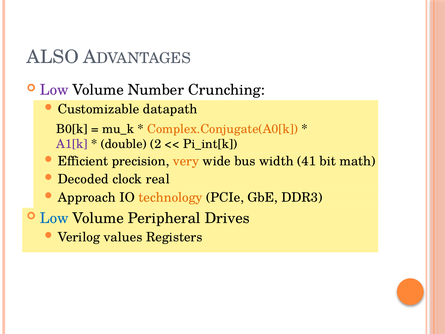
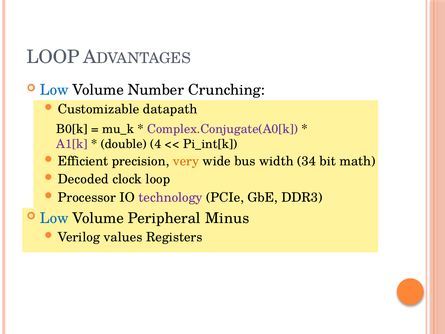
ALSO: ALSO -> LOOP (53, 57)
Low colour: purple -> blue (54, 90)
Complex.Conjugate(A0[k colour: orange -> purple (223, 129)
2: 2 -> 4 (156, 144)
41: 41 -> 34 (307, 161)
clock real: real -> loop (158, 179)
Approach: Approach -> Processor (87, 197)
technology colour: orange -> purple (171, 197)
Drives: Drives -> Minus (227, 218)
